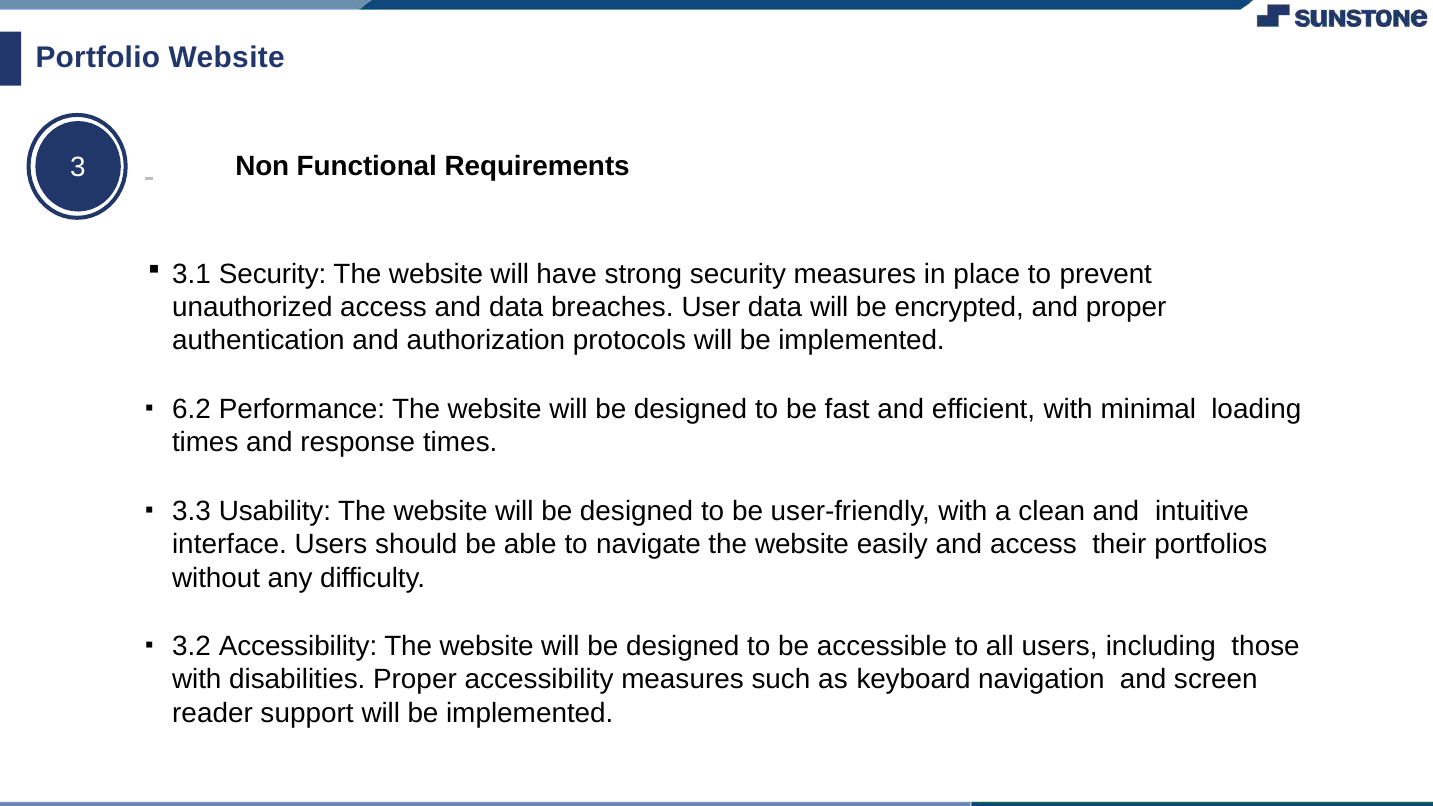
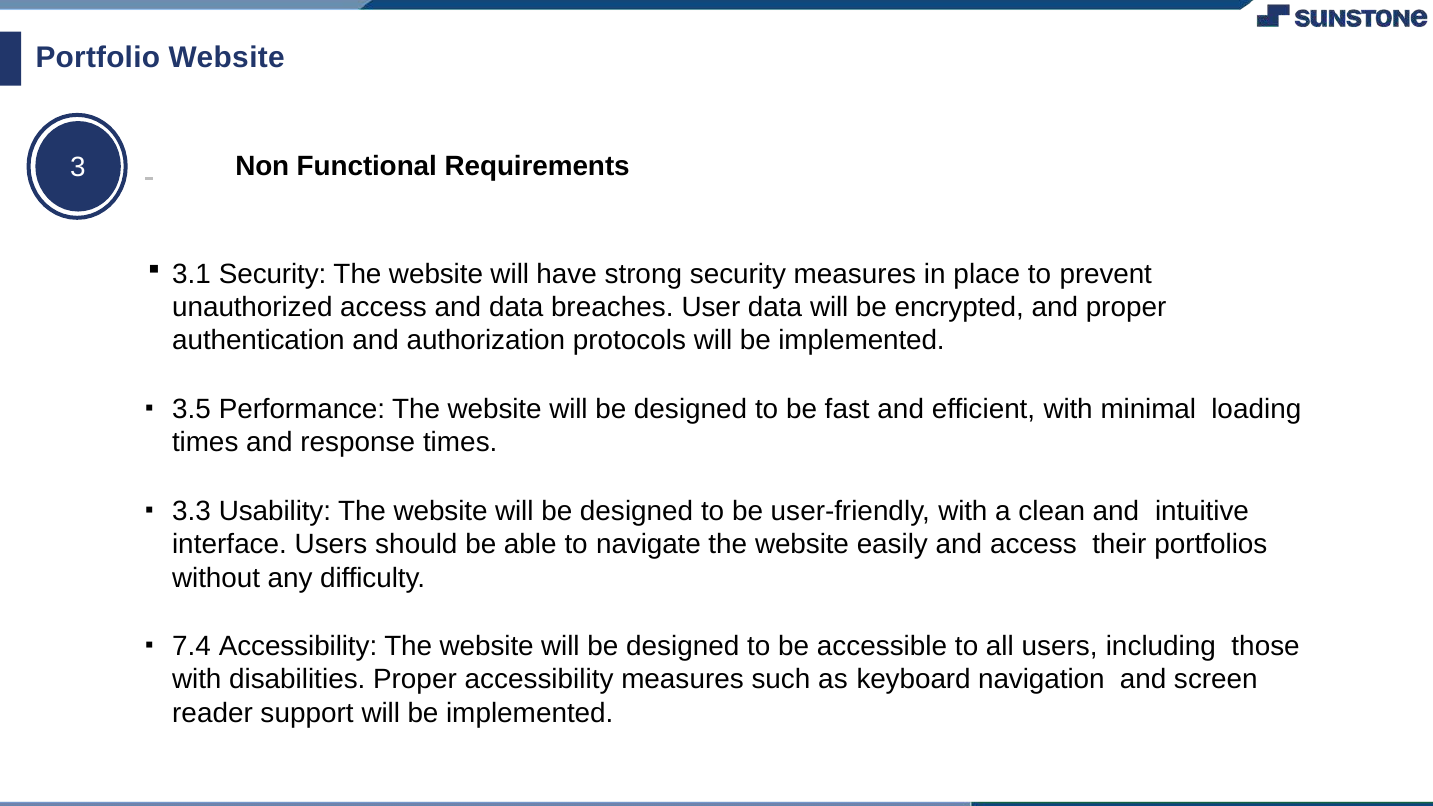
6.2: 6.2 -> 3.5 (192, 409)
3.2: 3.2 -> 7.4 (192, 646)
